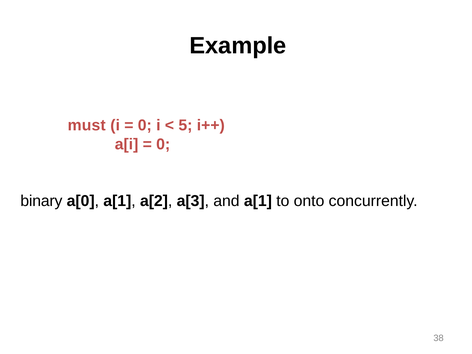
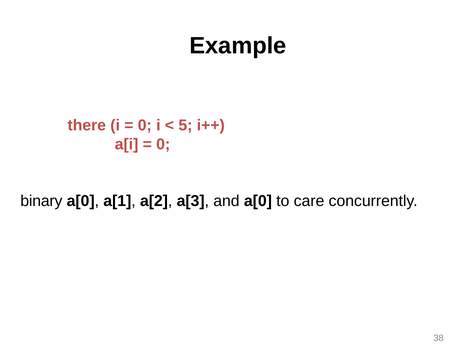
must: must -> there (87, 125)
and a[1: a[1 -> a[0 (258, 201)
onto: onto -> care (309, 201)
